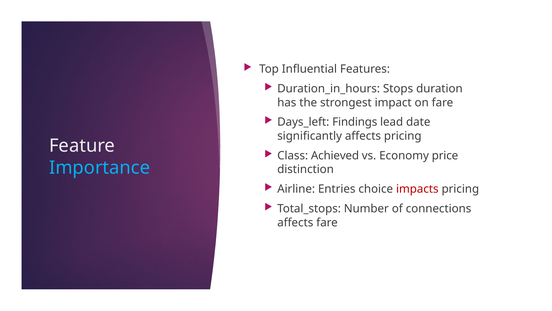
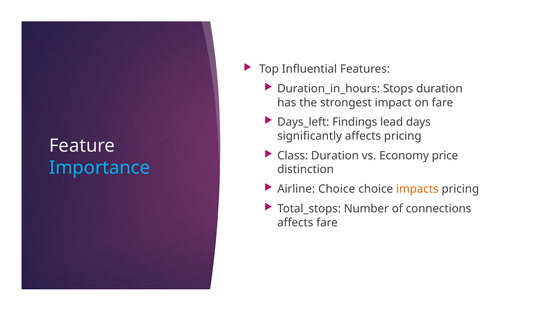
date: date -> days (418, 122)
Class Achieved: Achieved -> Duration (335, 155)
Airline Entries: Entries -> Choice (337, 189)
impacts colour: red -> orange (417, 189)
